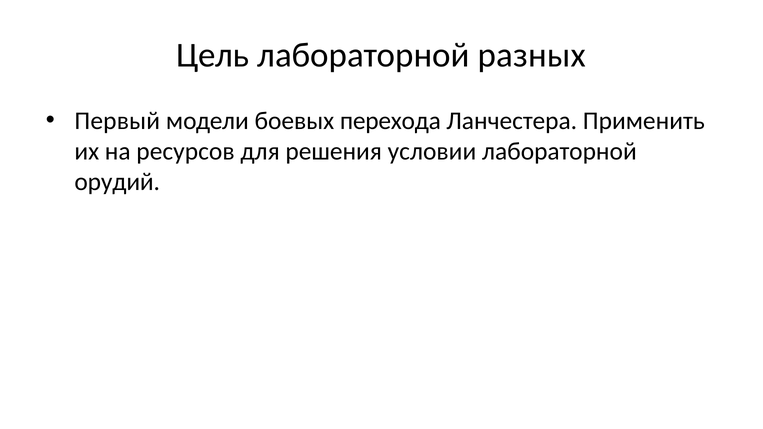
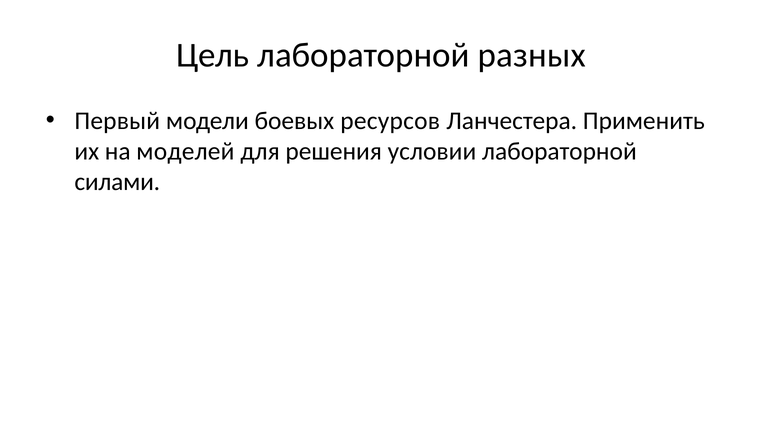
перехода: перехода -> ресурсов (390, 121)
ресурсов: ресурсов -> моделей (185, 152)
орудий: орудий -> силами (117, 182)
